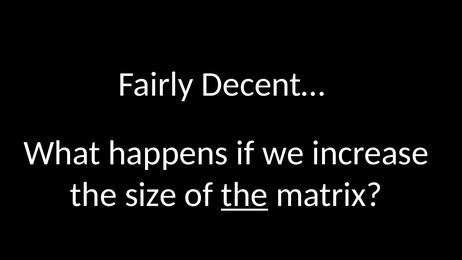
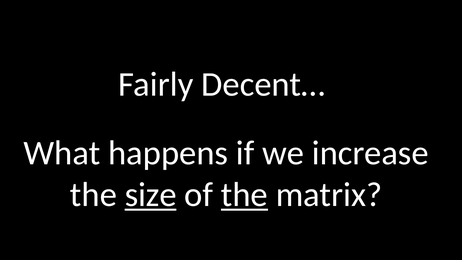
size underline: none -> present (151, 195)
